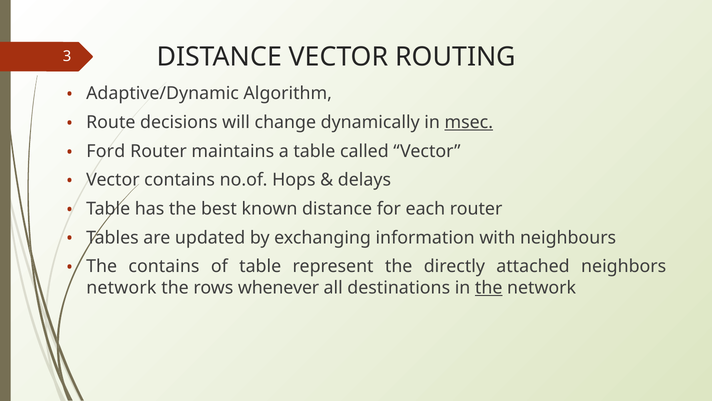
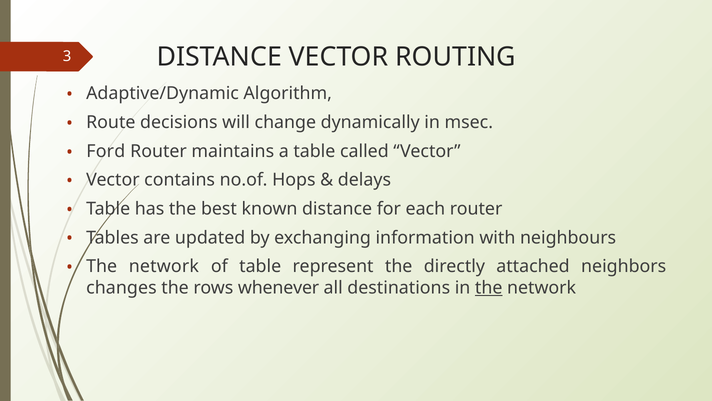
msec underline: present -> none (469, 122)
contains: contains -> network (164, 266)
network: network -> changes (121, 288)
